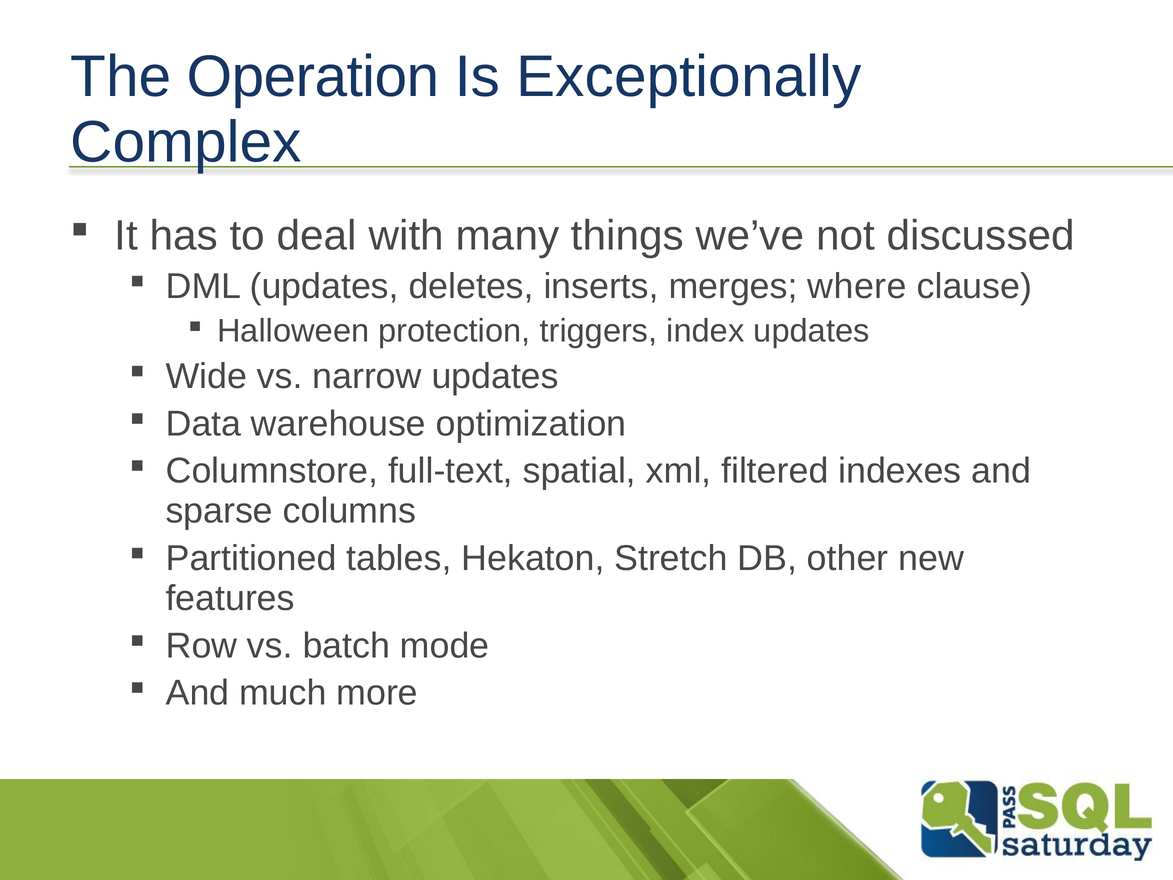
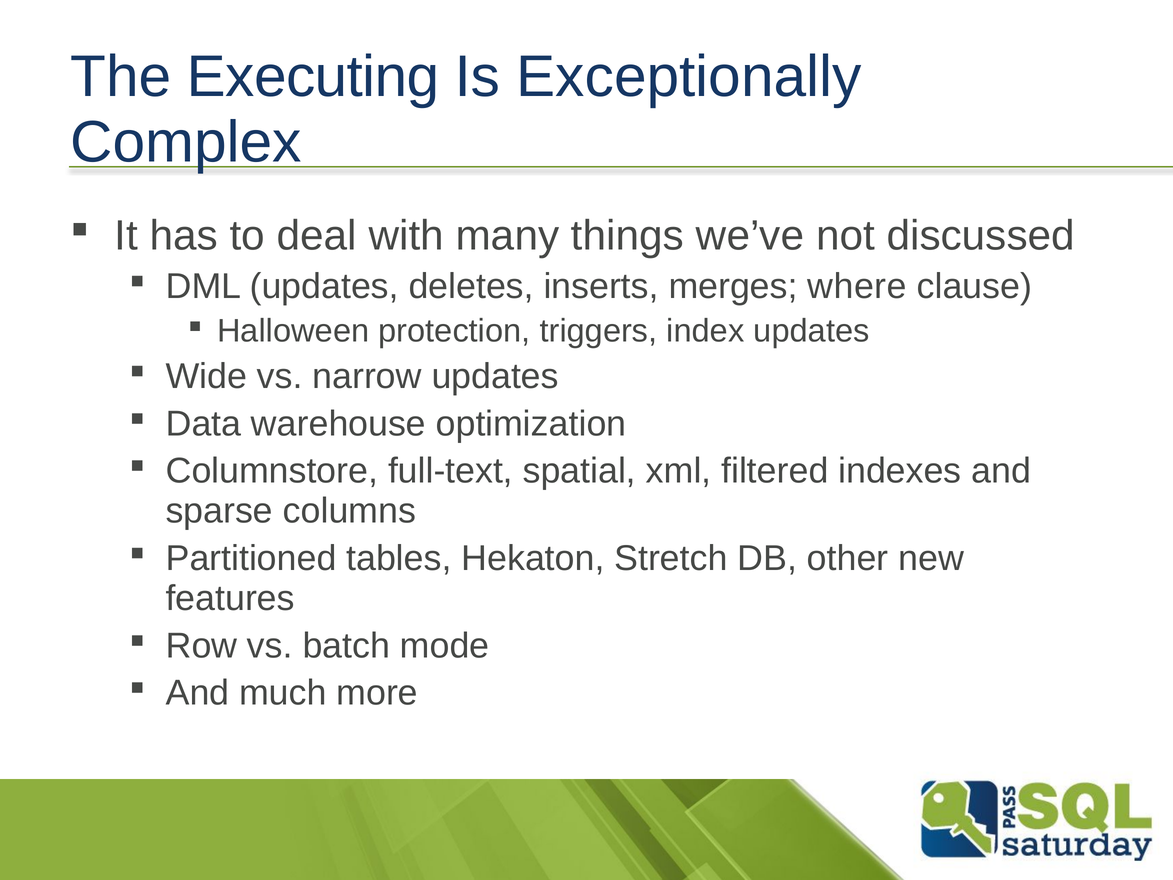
Operation: Operation -> Executing (313, 77)
